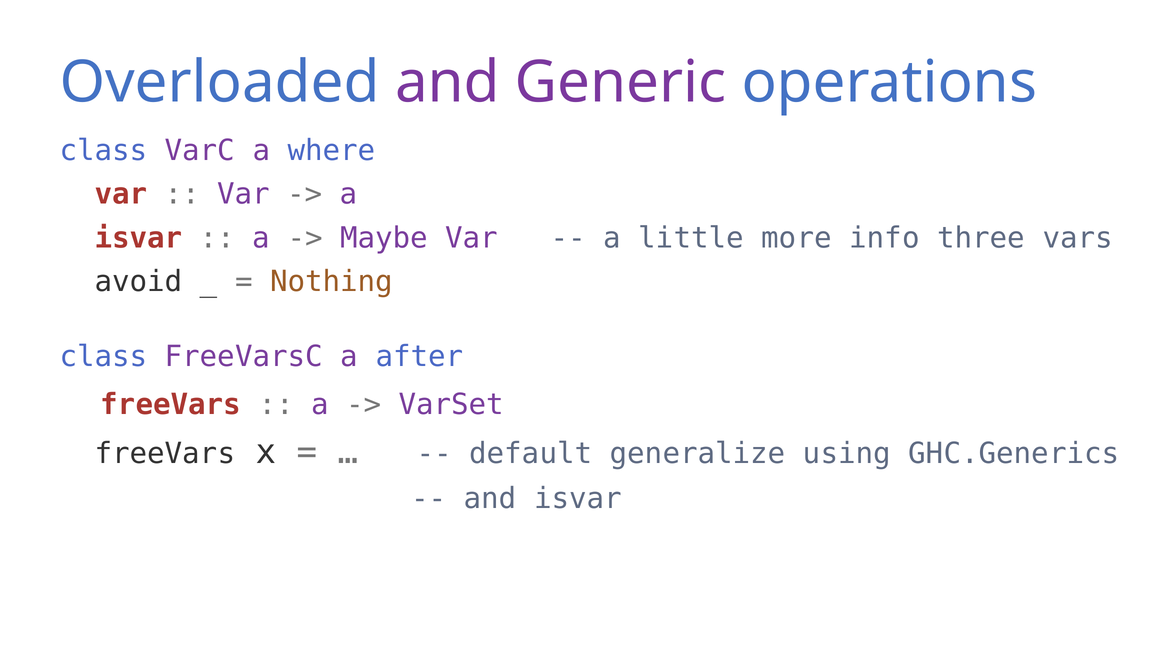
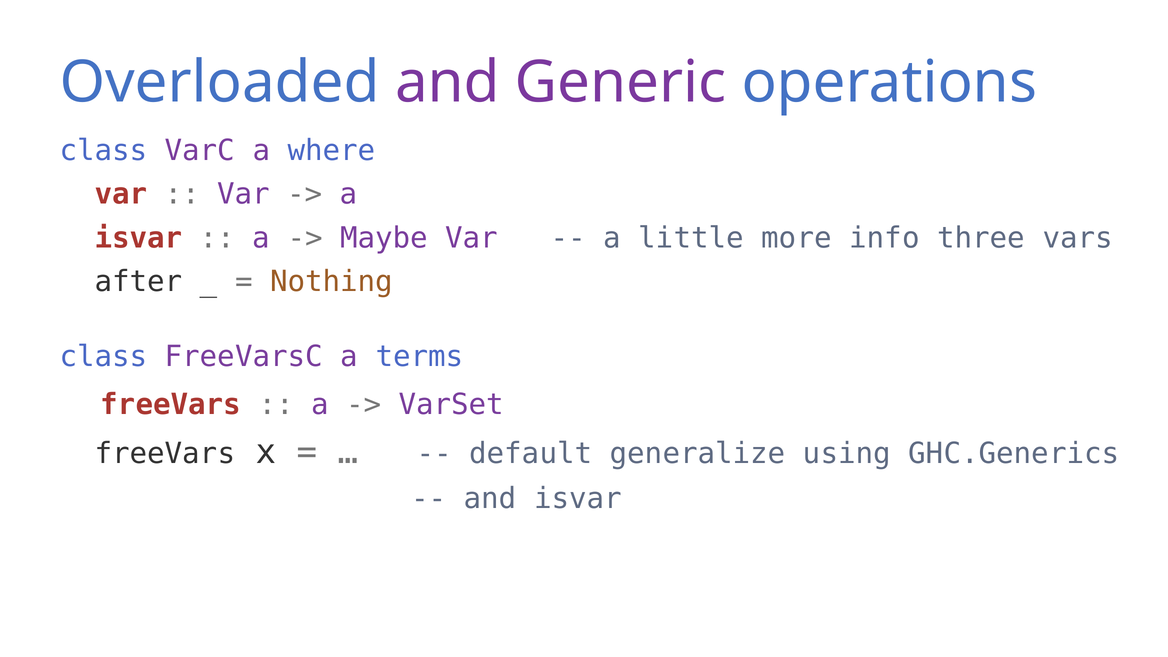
avoid: avoid -> after (139, 282)
after: after -> terms (419, 357)
